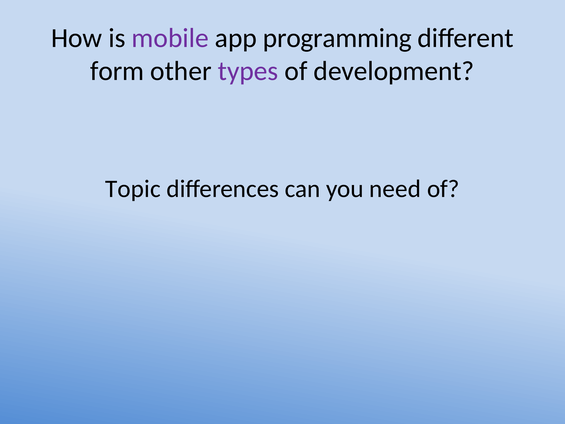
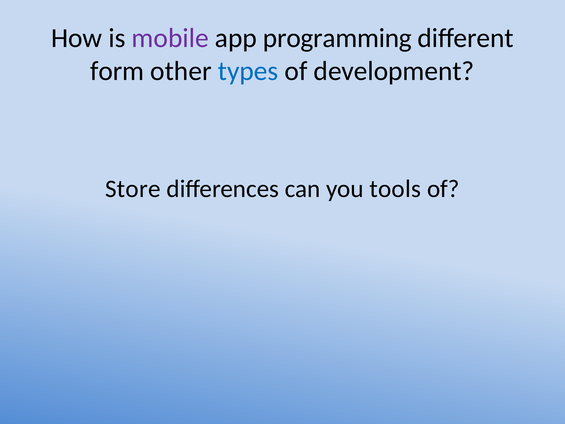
types colour: purple -> blue (248, 71)
Topic: Topic -> Store (133, 189)
need: need -> tools (395, 189)
